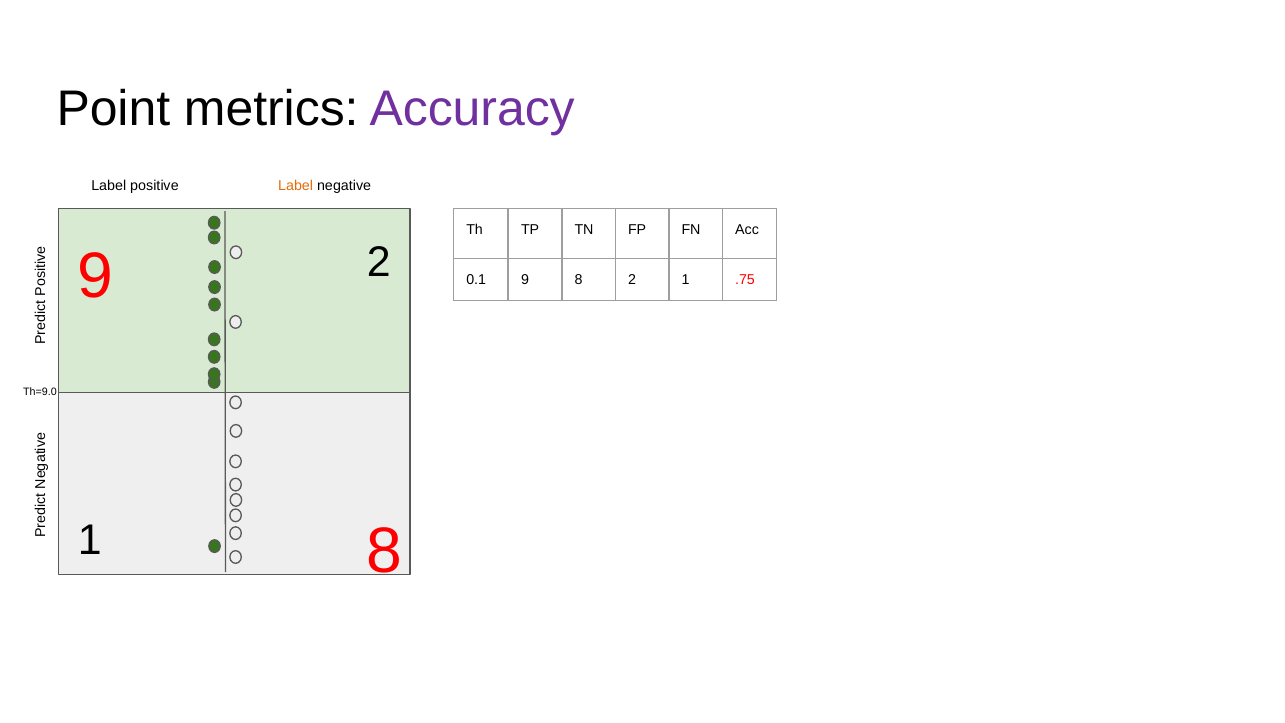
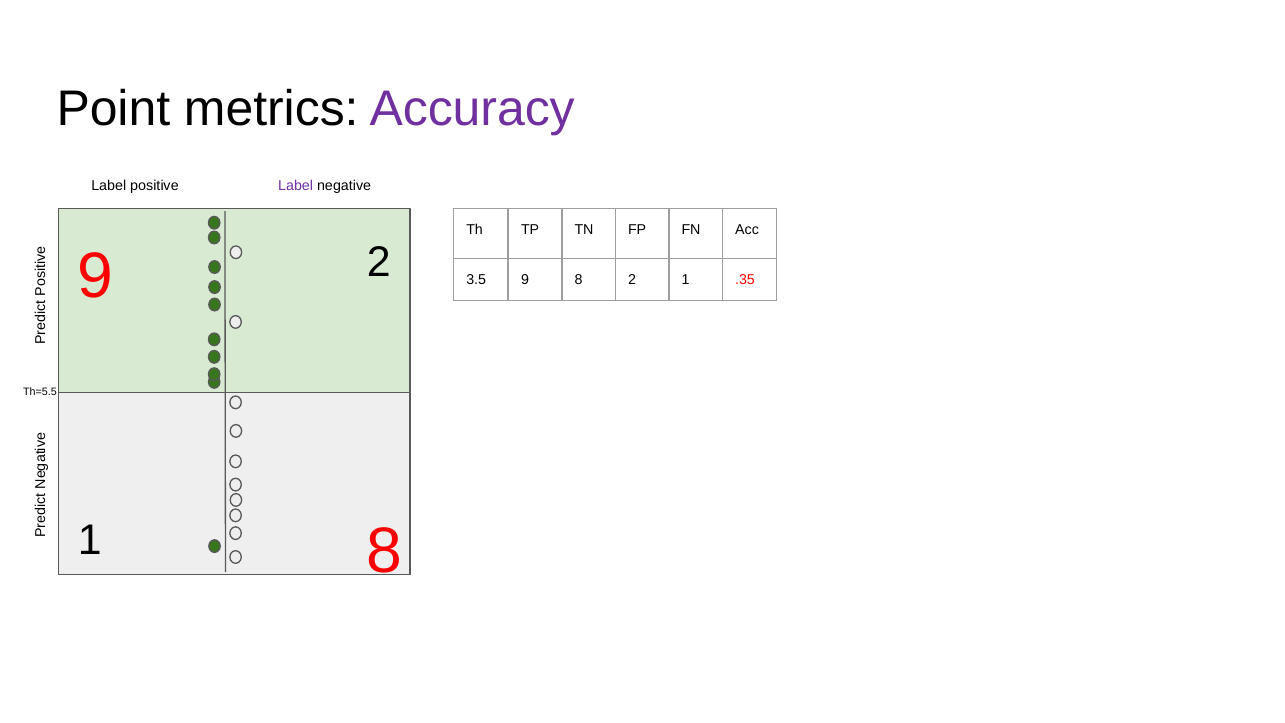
Label colour: orange -> purple (296, 186)
0.1: 0.1 -> 3.5 (476, 280)
.75: .75 -> .35 (745, 280)
Th=9.0: Th=9.0 -> Th=5.5 (40, 392)
